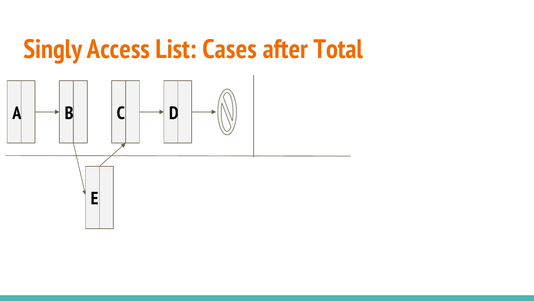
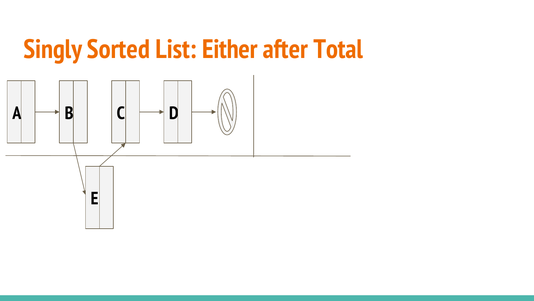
Access: Access -> Sorted (118, 49)
Cases: Cases -> Either (230, 49)
